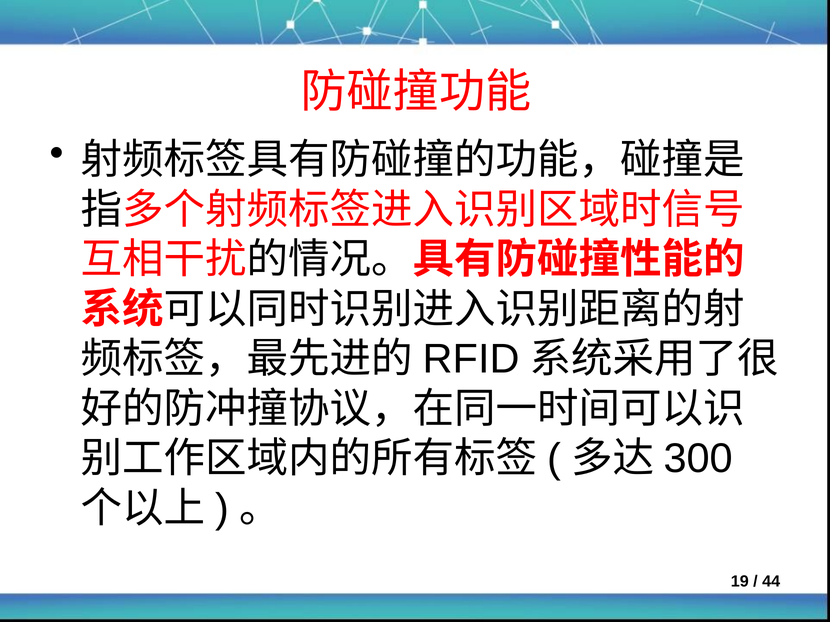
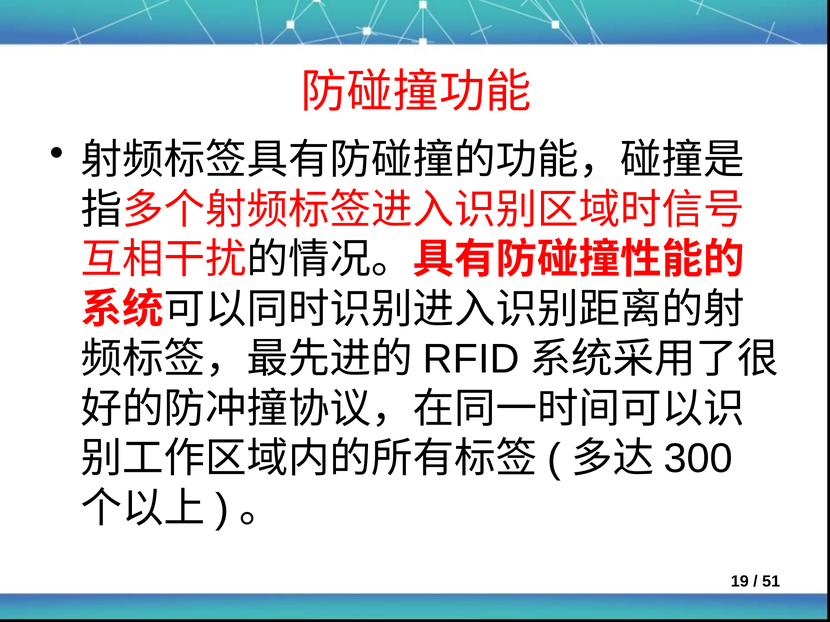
44: 44 -> 51 (771, 582)
